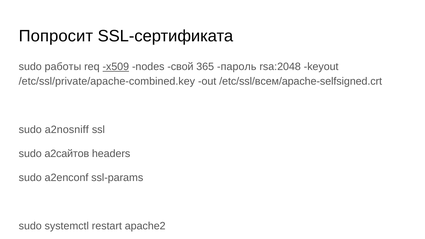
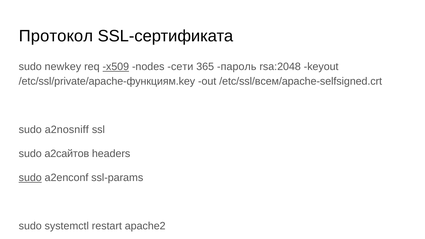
Попросит: Попросит -> Протокол (56, 36)
работы: работы -> newkey (63, 67)
свой: свой -> сети (180, 67)
/etc/ssl/private/apache-combined.key: /etc/ssl/private/apache-combined.key -> /etc/ssl/private/apache-функциям.key (107, 81)
sudo underline: none -> present (30, 178)
